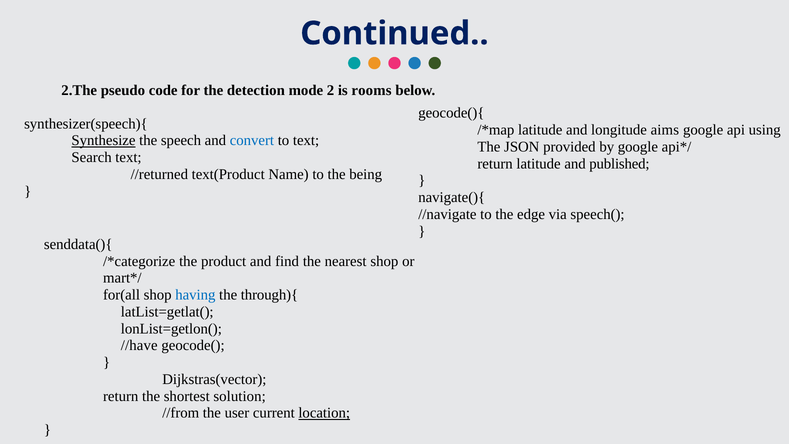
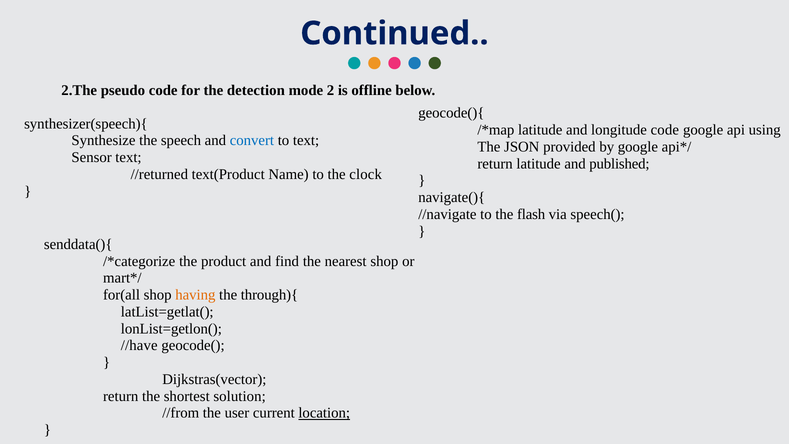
rooms: rooms -> offline (372, 91)
longitude aims: aims -> code (665, 130)
Synthesize underline: present -> none (103, 141)
Search: Search -> Sensor (92, 157)
being: being -> clock (366, 174)
edge: edge -> flash (531, 214)
having colour: blue -> orange (195, 295)
